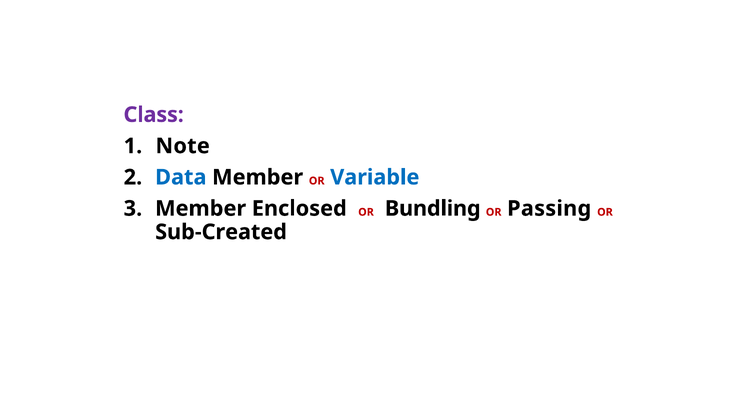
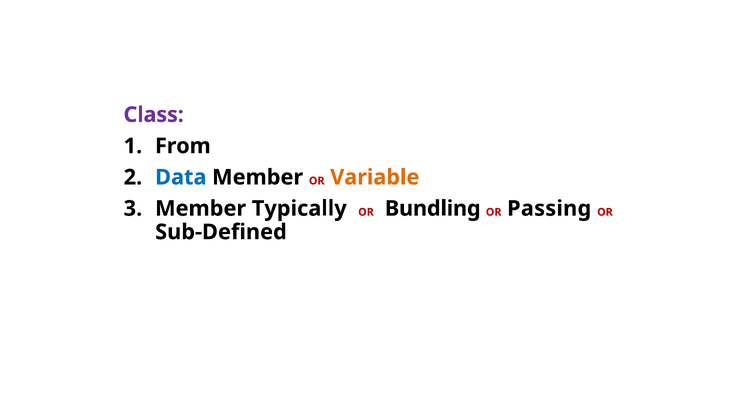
Note: Note -> From (183, 146)
Variable colour: blue -> orange (375, 177)
Enclosed: Enclosed -> Typically (299, 208)
Sub-Created: Sub-Created -> Sub-Defined (221, 232)
